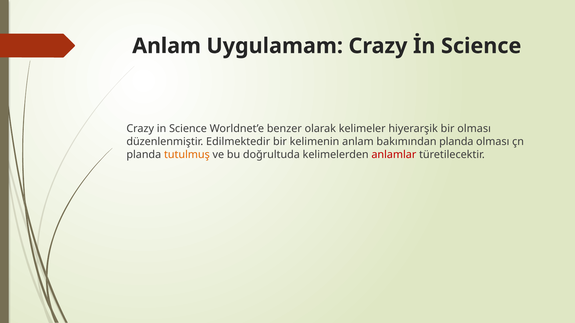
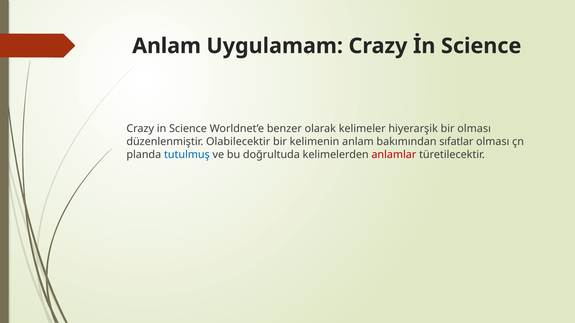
Edilmektedir: Edilmektedir -> Olabilecektir (238, 142)
bakımından planda: planda -> sıfatlar (456, 142)
tutulmuş colour: orange -> blue (187, 155)
